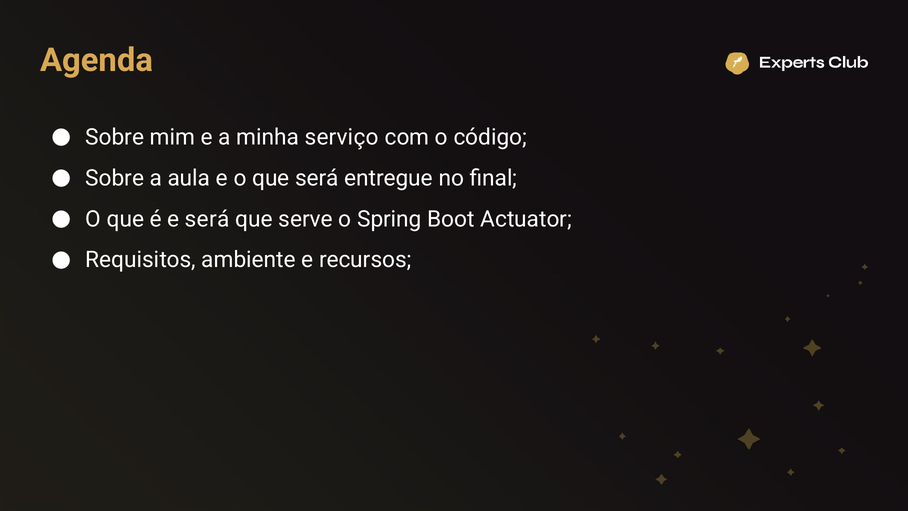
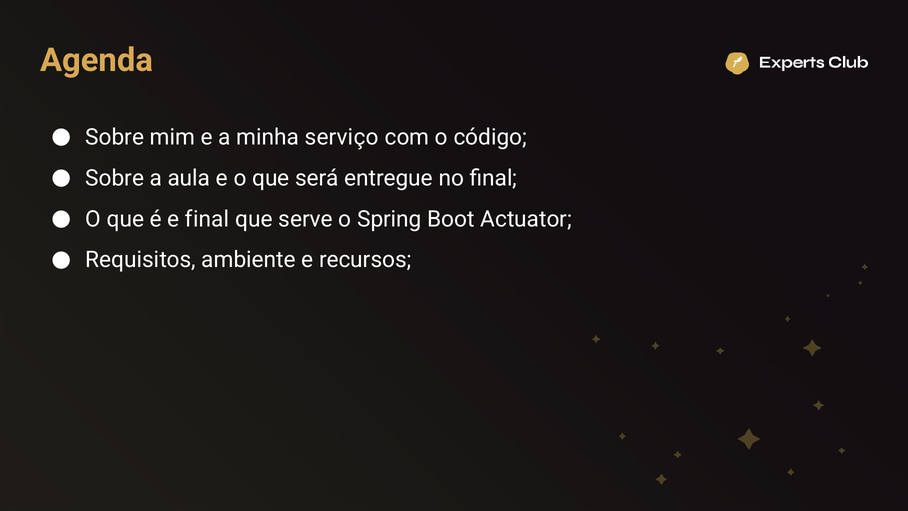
e será: será -> final (207, 219)
